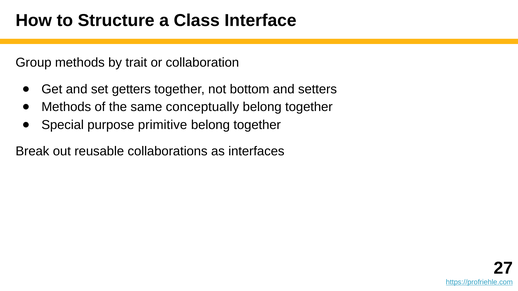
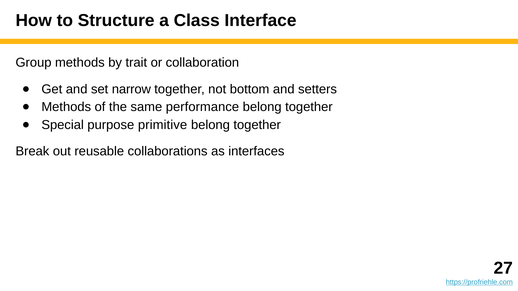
getters: getters -> narrow (131, 89)
conceptually: conceptually -> performance (202, 107)
